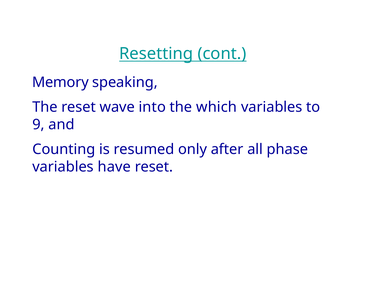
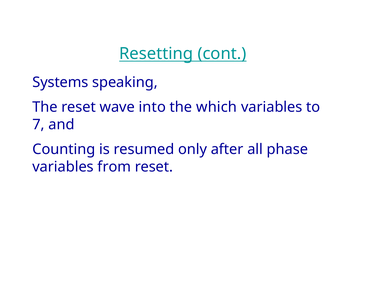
Memory: Memory -> Systems (60, 82)
9: 9 -> 7 (38, 125)
have: have -> from (114, 167)
